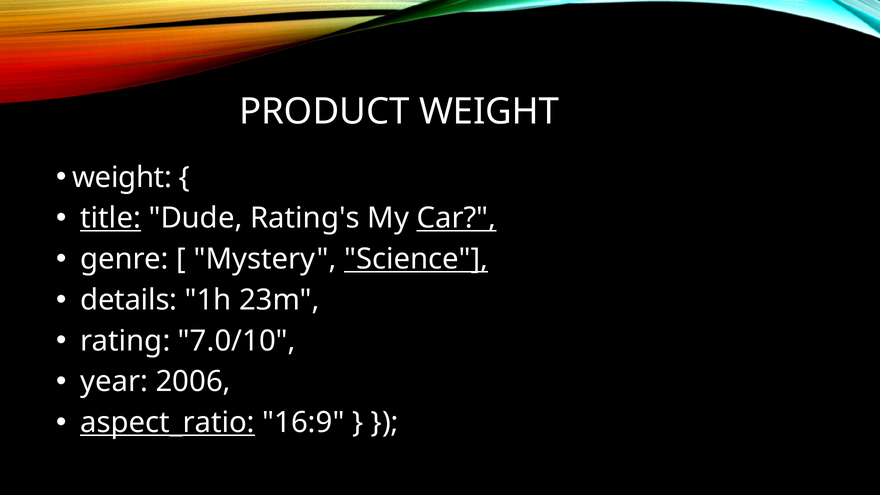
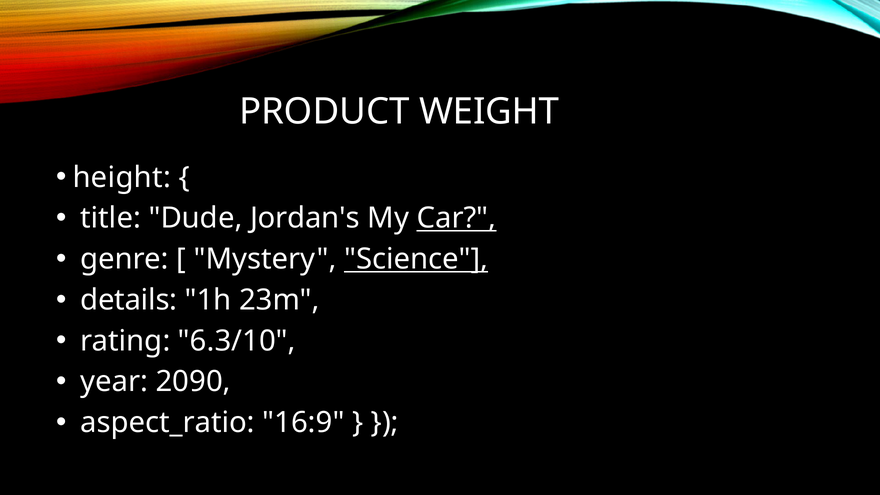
weight: weight -> height (122, 177)
title underline: present -> none (111, 218)
Rating's: Rating's -> Jordan's (305, 218)
7.0/10: 7.0/10 -> 6.3/10 (237, 341)
2006: 2006 -> 2090 (193, 382)
aspect_ratio underline: present -> none (168, 423)
